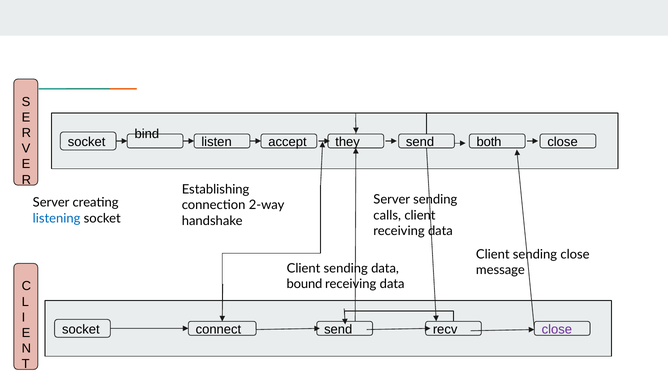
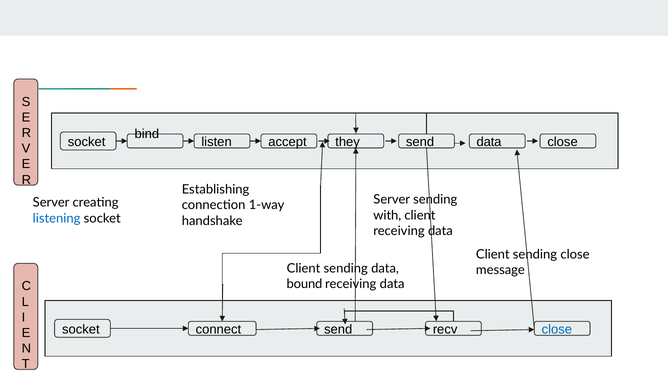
both: both -> data (489, 142)
2-way: 2-way -> 1-way (267, 205)
calls: calls -> with (387, 215)
close colour: purple -> blue (557, 329)
